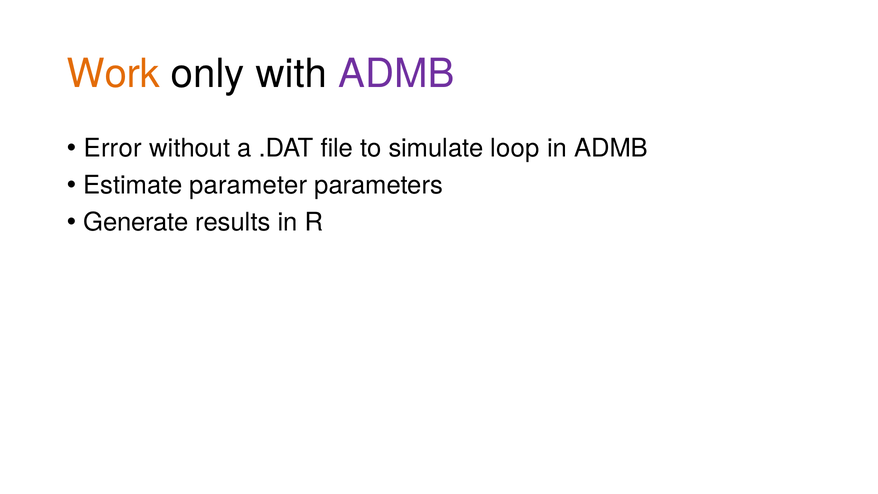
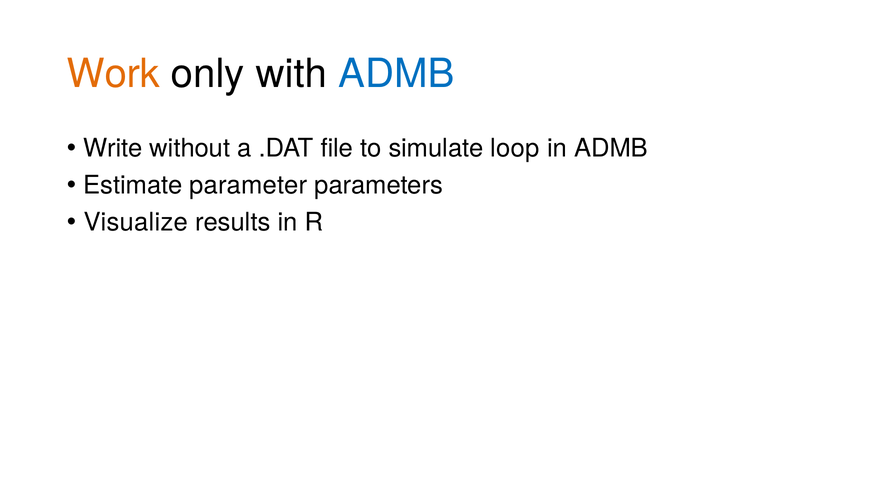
ADMB colour: purple -> blue (396, 74)
Error: Error -> Write (113, 148)
Generate: Generate -> Visualize (136, 222)
